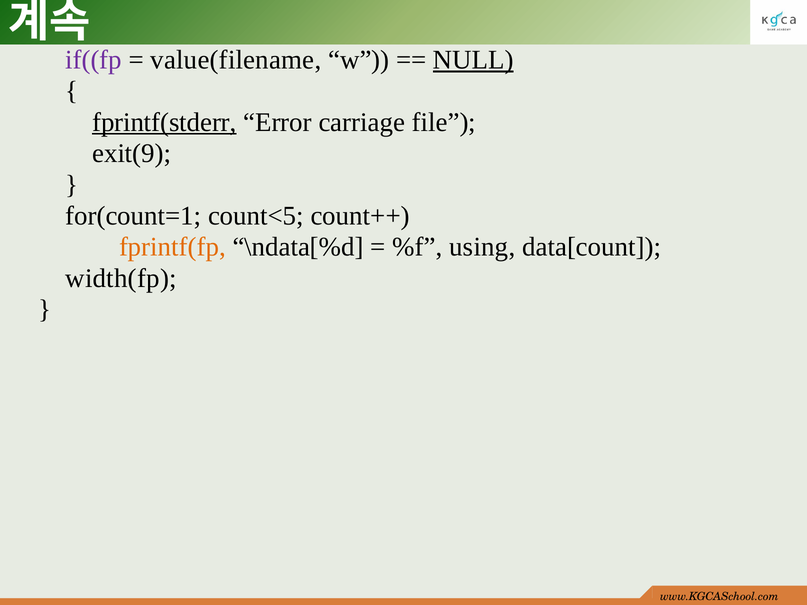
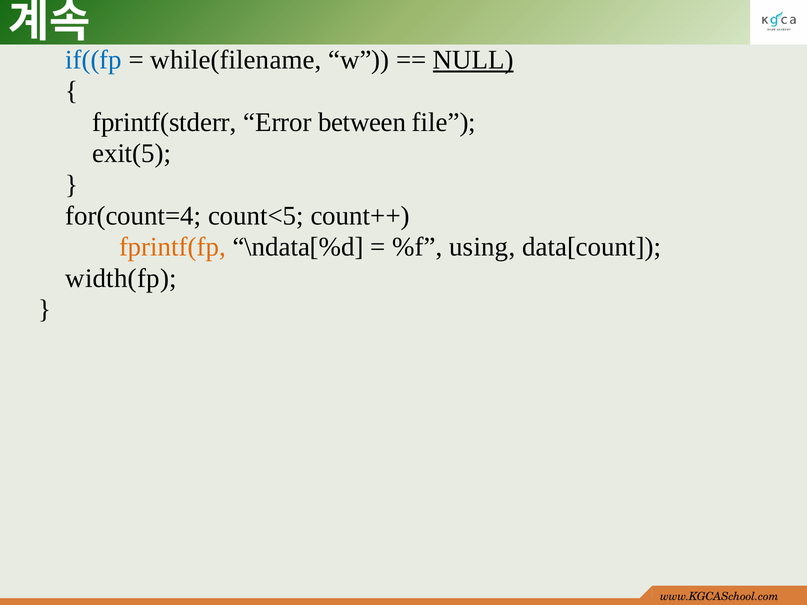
if((fp colour: purple -> blue (94, 60)
value(filename: value(filename -> while(filename (236, 60)
fprintf(stderr underline: present -> none (164, 122)
carriage: carriage -> between (362, 122)
exit(9: exit(9 -> exit(5 (132, 154)
for(count=1: for(count=1 -> for(count=4 (133, 216)
